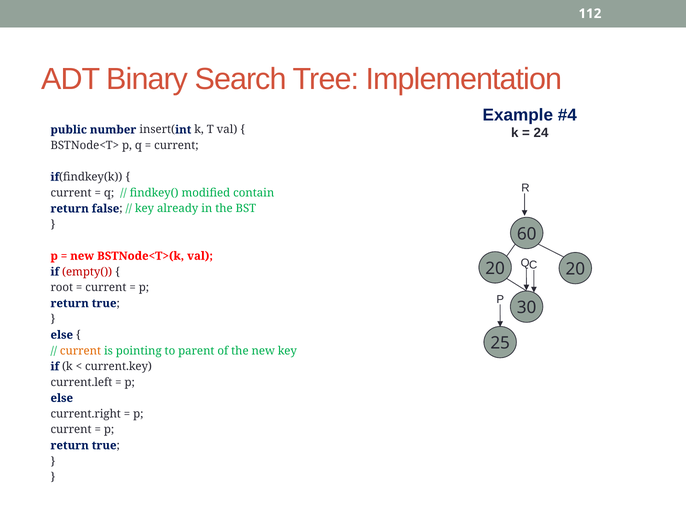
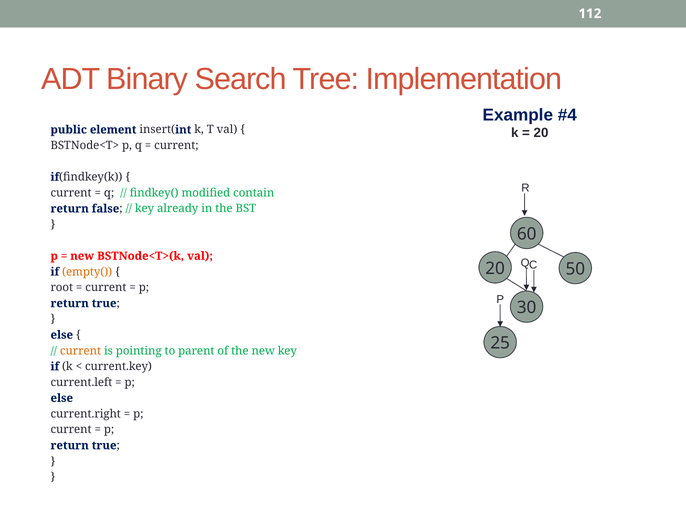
number: number -> element (113, 130)
24: 24 -> 20 (541, 133)
20 20: 20 -> 50 (575, 269)
empty( colour: red -> orange (87, 272)
